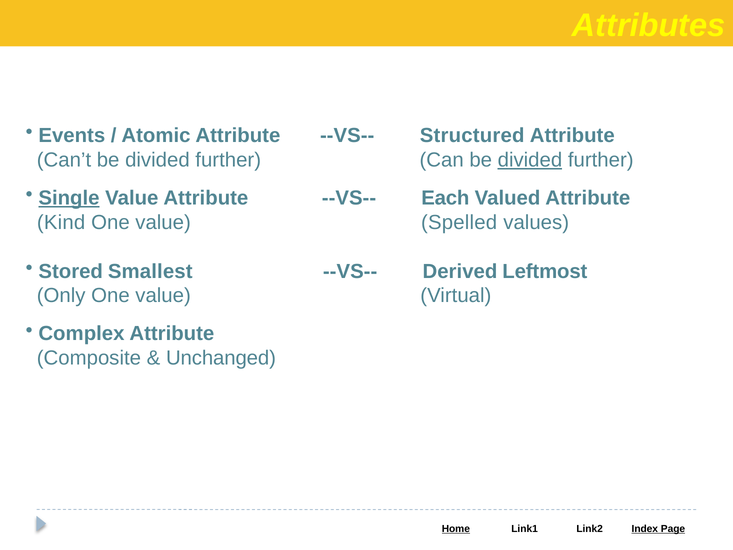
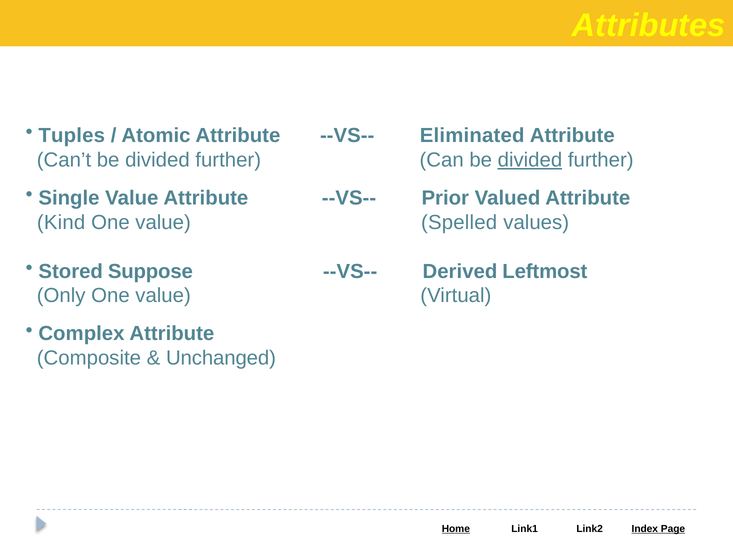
Events: Events -> Tuples (72, 135)
Structured: Structured -> Eliminated (472, 135)
Single underline: present -> none (69, 198)
Each: Each -> Prior (445, 198)
Smallest: Smallest -> Suppose (150, 271)
